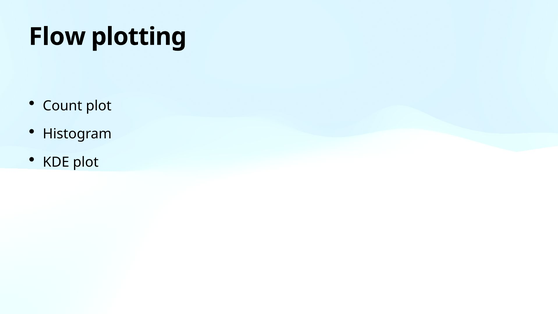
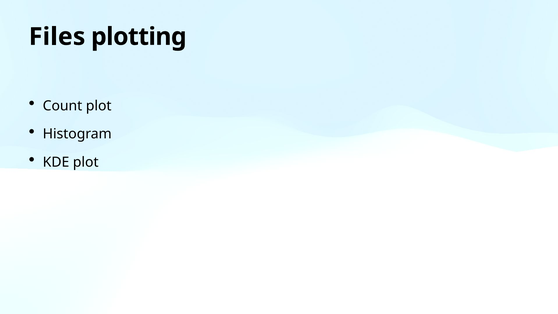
Flow: Flow -> Files (57, 37)
